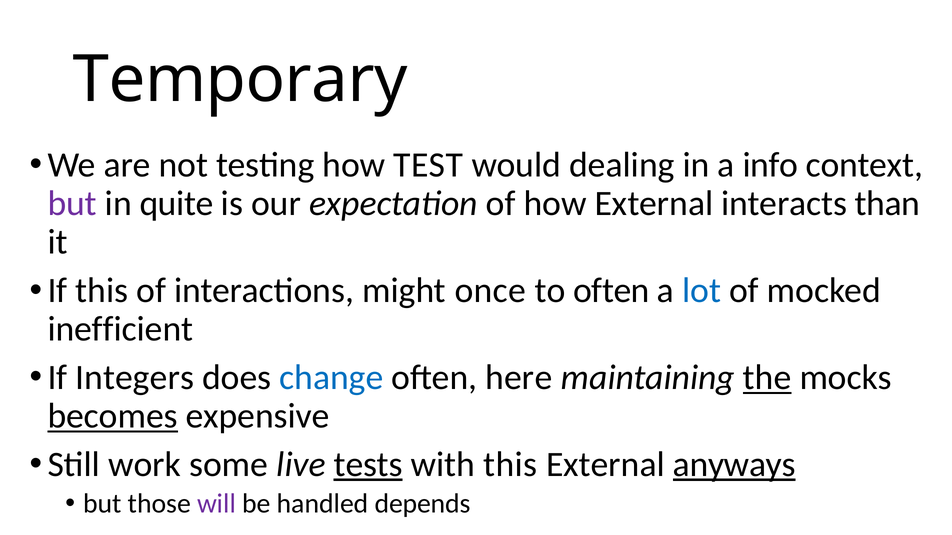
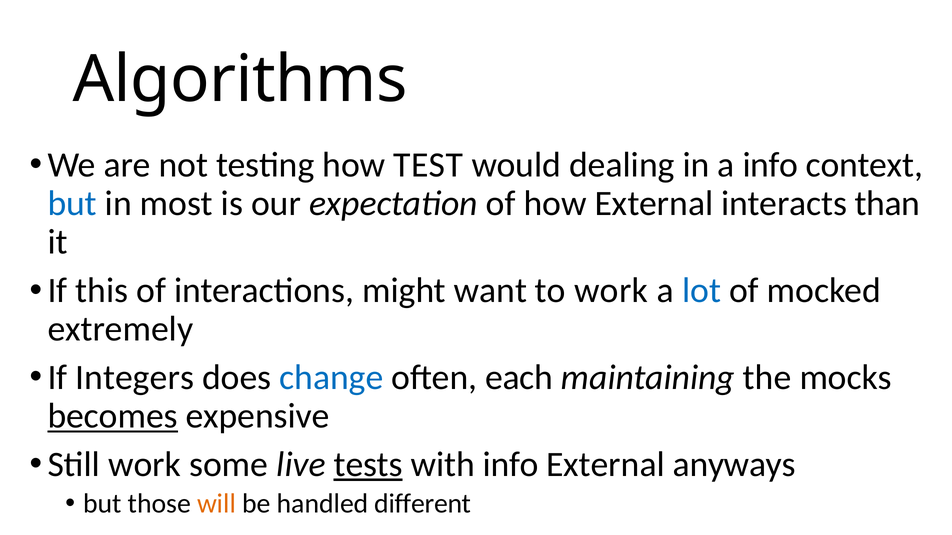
Temporary: Temporary -> Algorithms (240, 80)
but colour: purple -> blue (72, 204)
quite: quite -> most (176, 204)
once: once -> want (490, 291)
to often: often -> work (611, 291)
inefficient: inefficient -> extremely (120, 329)
here: here -> each (519, 378)
the underline: present -> none (767, 378)
with this: this -> info (511, 465)
anyways underline: present -> none (734, 465)
will colour: purple -> orange (217, 504)
depends: depends -> different (423, 504)
